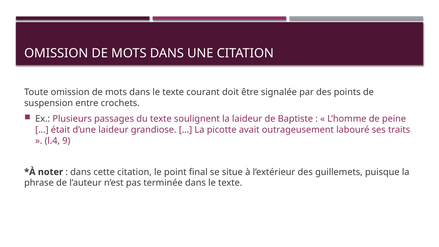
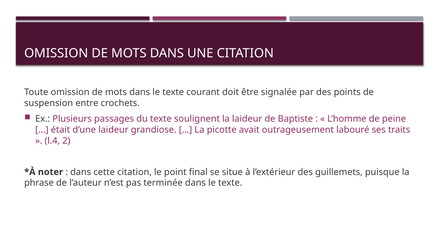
9: 9 -> 2 (66, 141)
